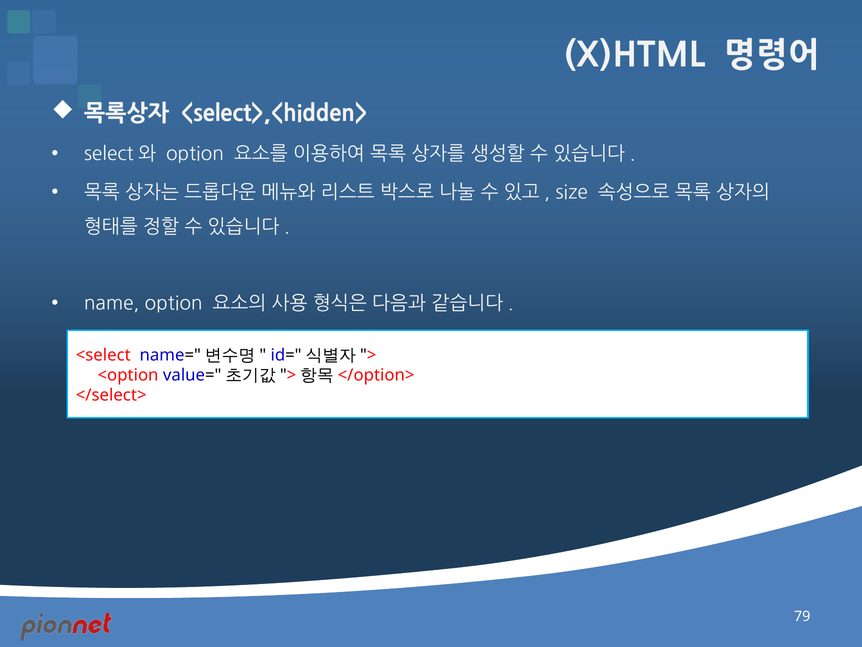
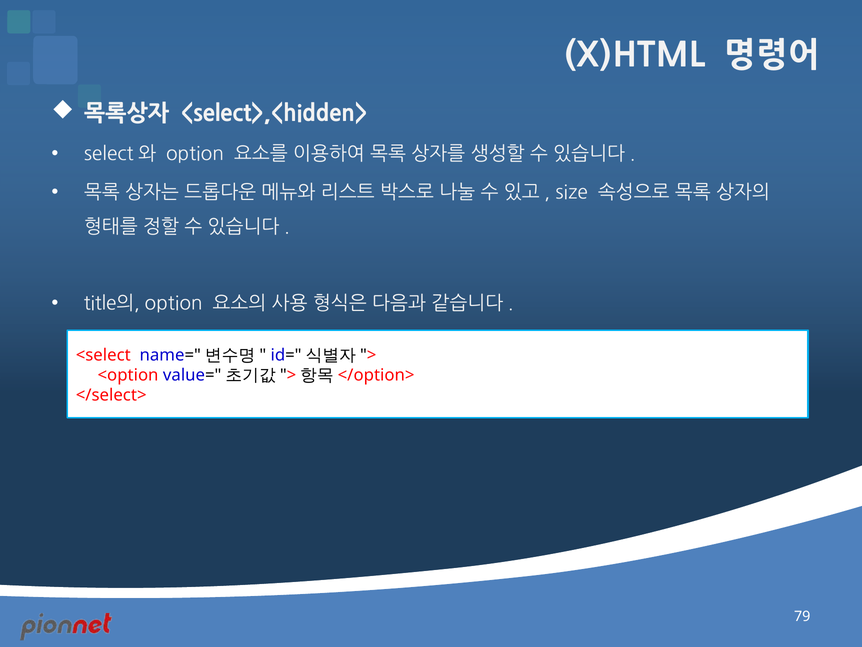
name: name -> title의 (112, 303)
